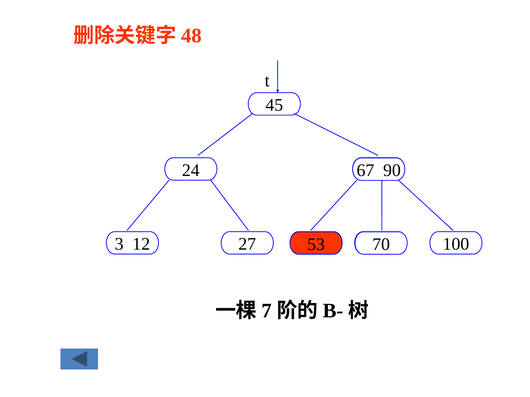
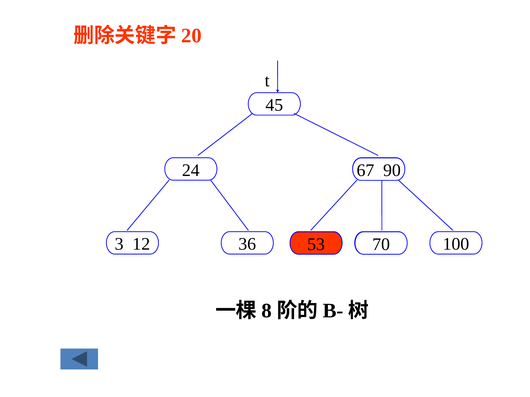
48: 48 -> 20 (192, 36)
27: 27 -> 36 (247, 244)
7: 7 -> 8 (267, 311)
